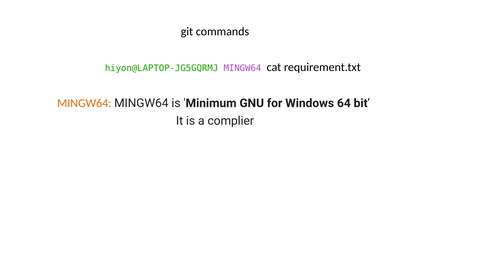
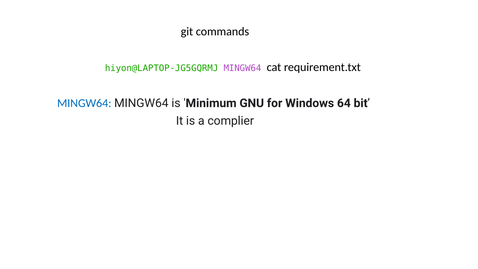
MINGW64 colour: orange -> blue (84, 103)
